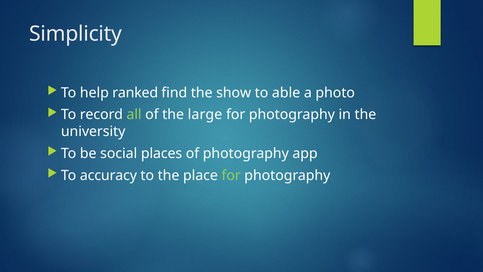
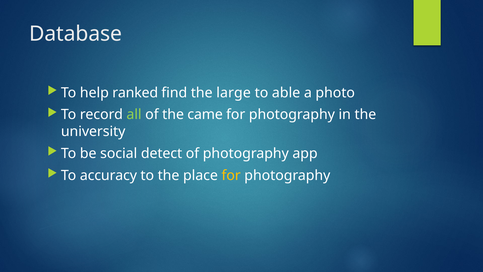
Simplicity: Simplicity -> Database (76, 34)
show: show -> large (234, 93)
large: large -> came (205, 115)
places: places -> detect (162, 153)
for colour: light green -> yellow (231, 175)
